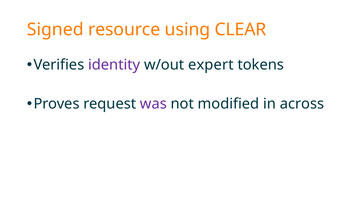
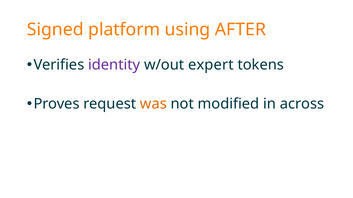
resource: resource -> platform (124, 30)
CLEAR: CLEAR -> AFTER (240, 30)
was colour: purple -> orange (153, 104)
